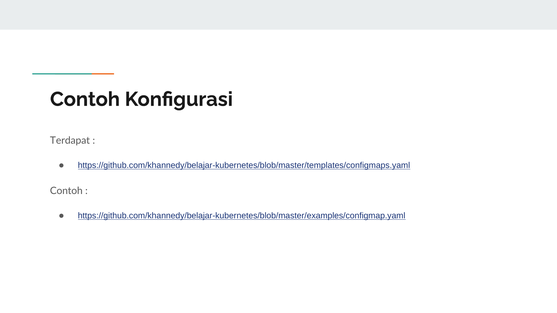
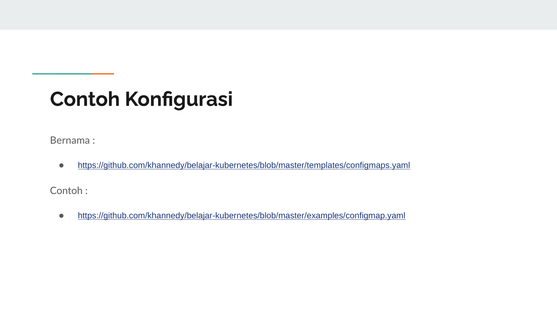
Terdapat: Terdapat -> Bernama (70, 141)
